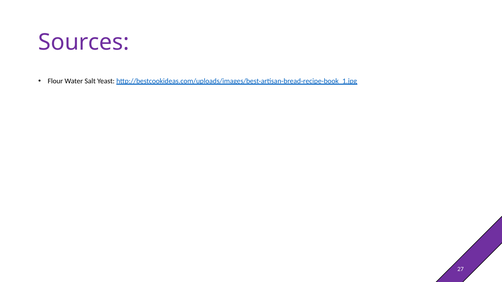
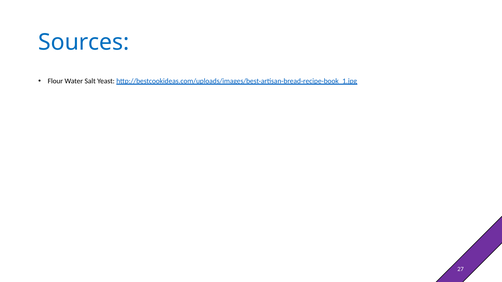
Sources colour: purple -> blue (84, 42)
